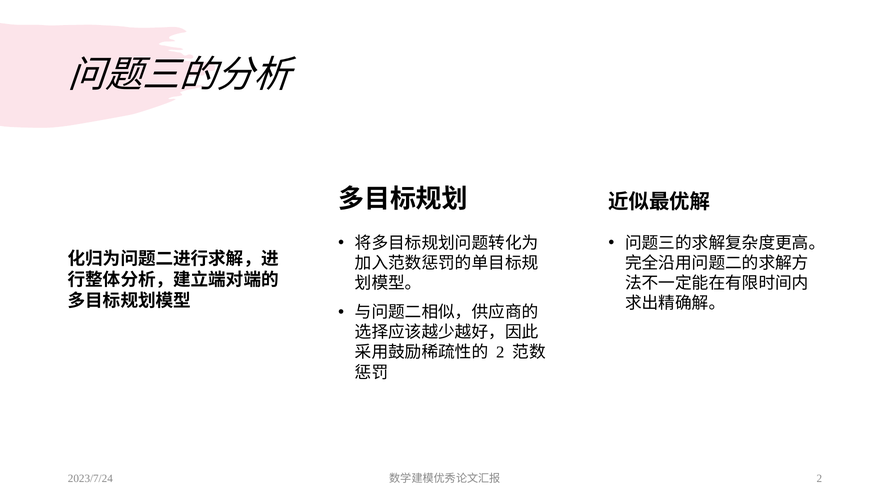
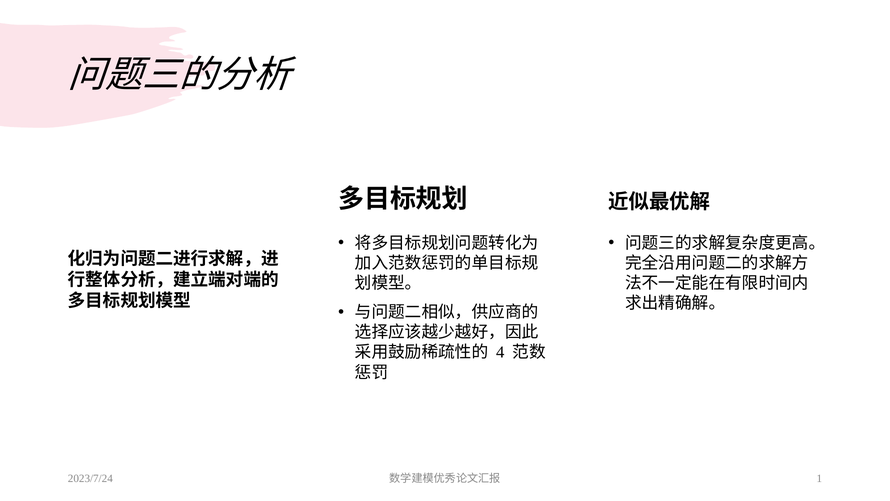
2: 2 -> 4 (500, 352)
2: 2 -> 1 (819, 478)
